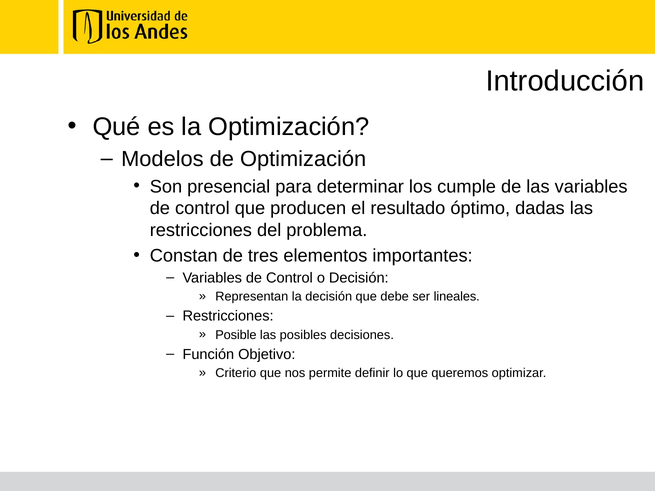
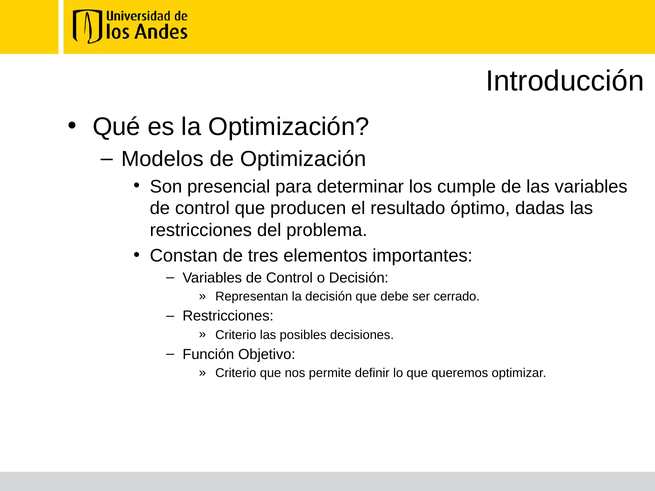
lineales: lineales -> cerrado (457, 297)
Posible: Posible -> Criterio (236, 335)
